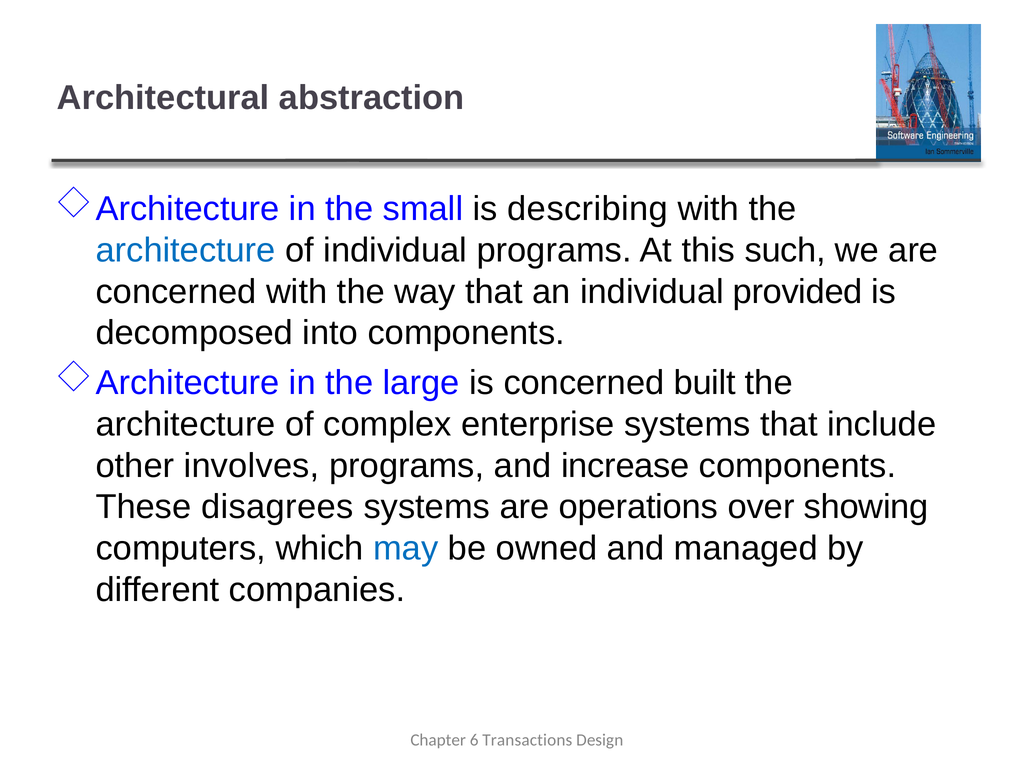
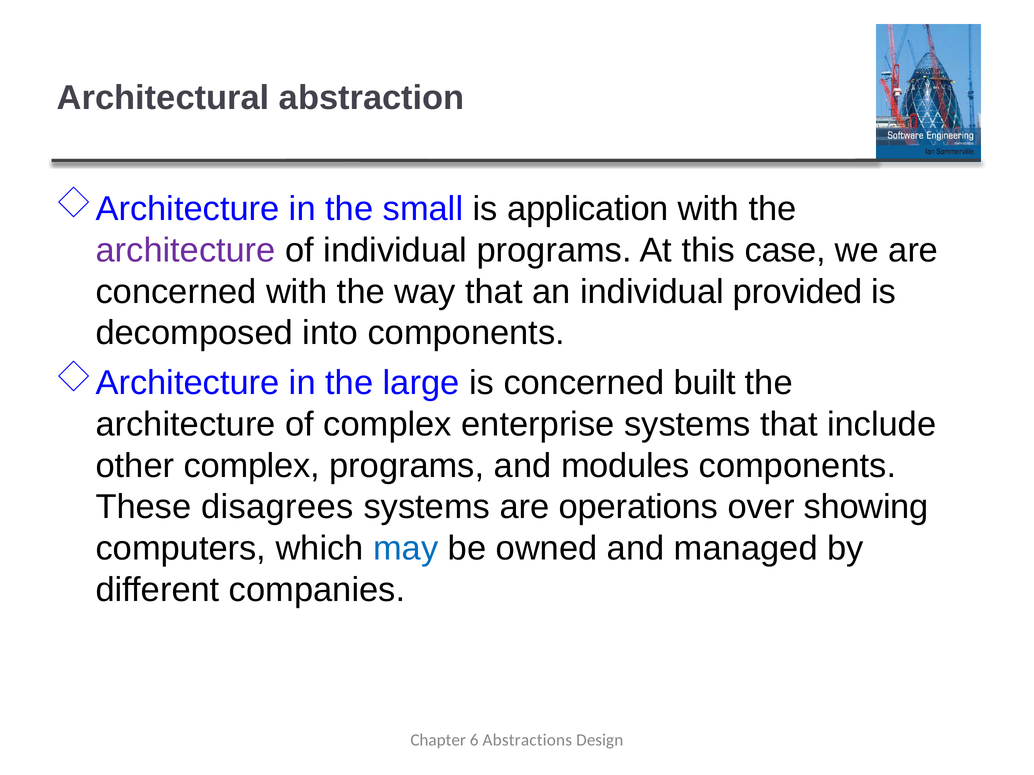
describing: describing -> application (588, 209)
architecture colour: blue -> purple (186, 251)
such: such -> case (785, 251)
other involves: involves -> complex (252, 466)
increase: increase -> modules (625, 466)
Transactions: Transactions -> Abstractions (527, 741)
